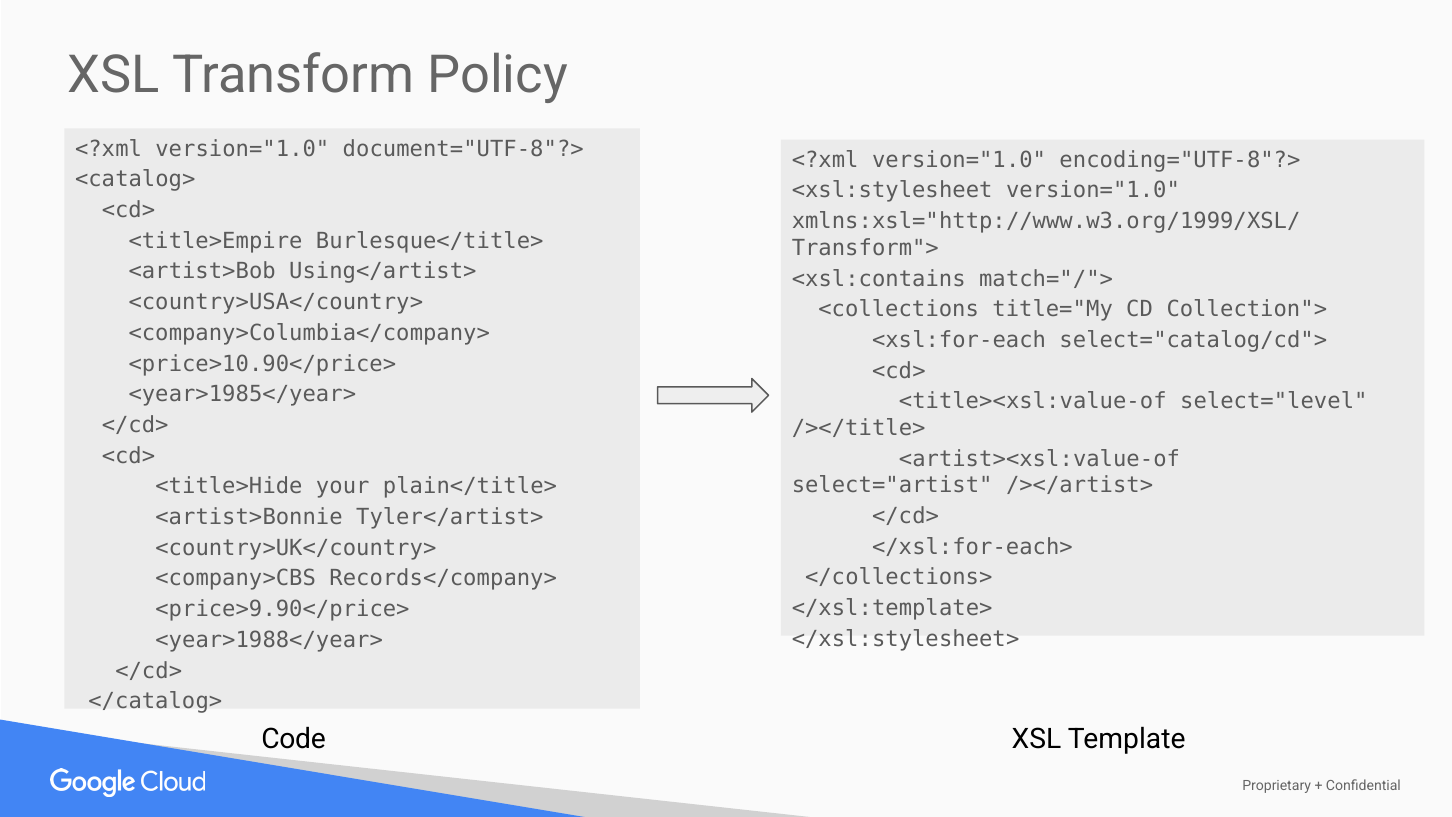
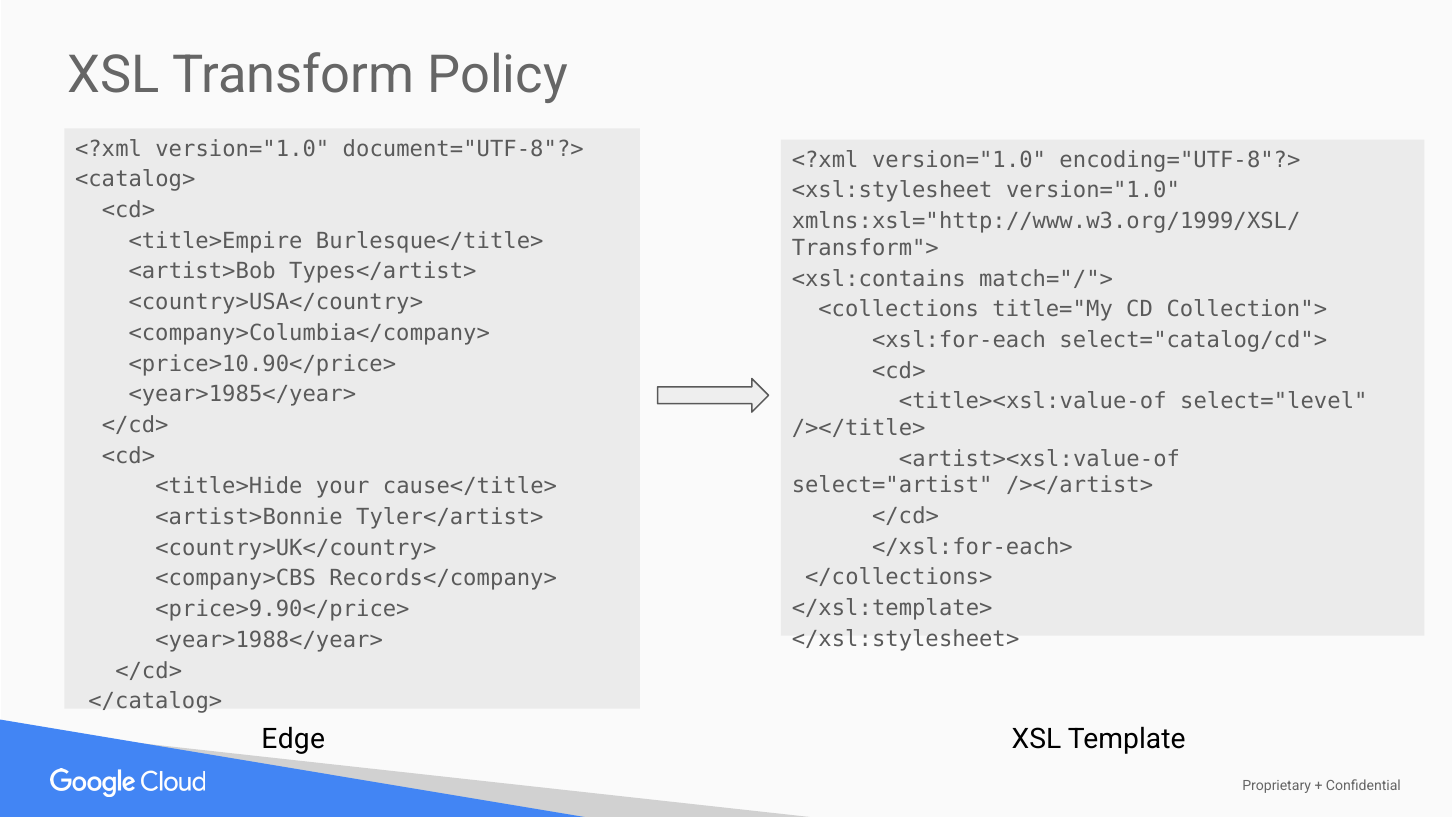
Using</artist>: Using</artist> -> Types</artist> (383, 272)
plain</title>: plain</title> -> cause</title> (470, 486)
Code: Code -> Edge (293, 739)
